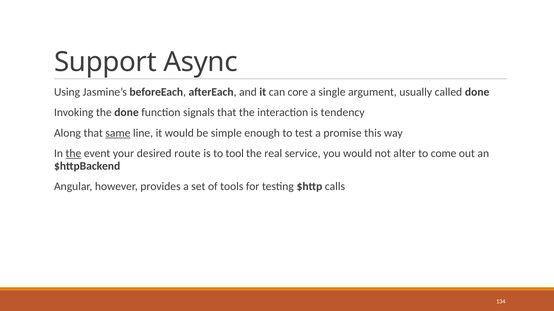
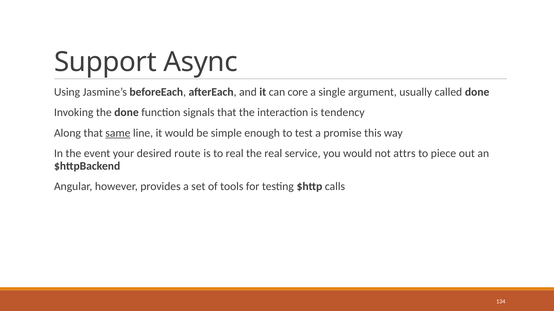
the underline: present -> none (73, 154)
to tool: tool -> real (235, 154)
alter: alter -> attrs (404, 154)
come: come -> piece (443, 154)
